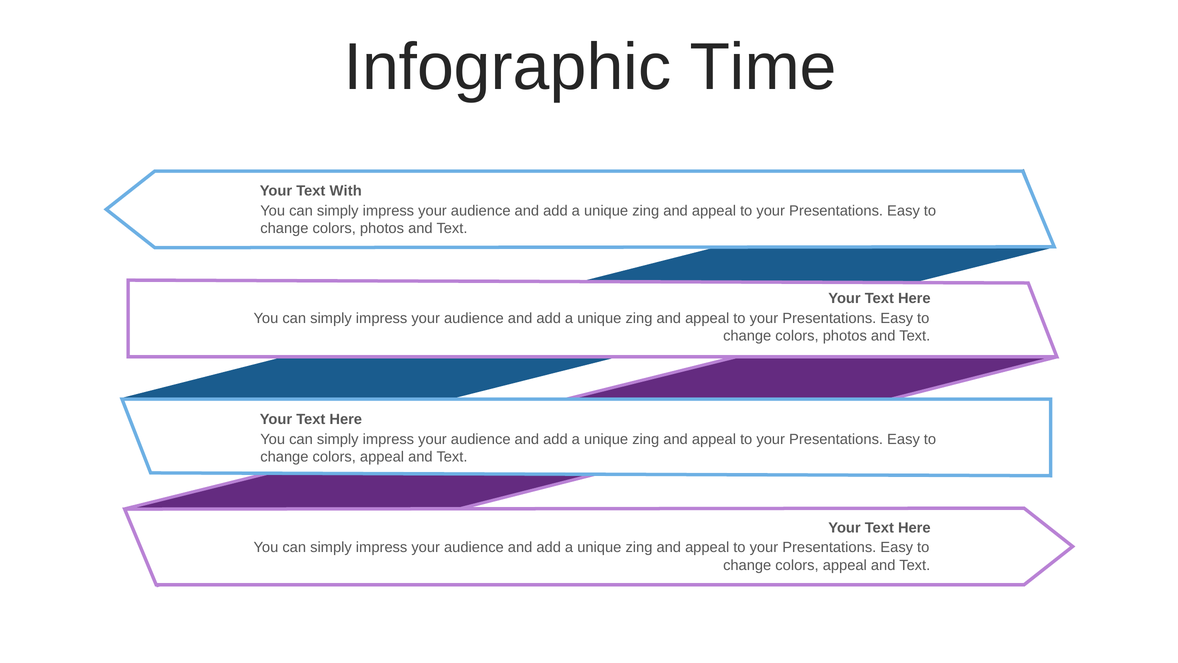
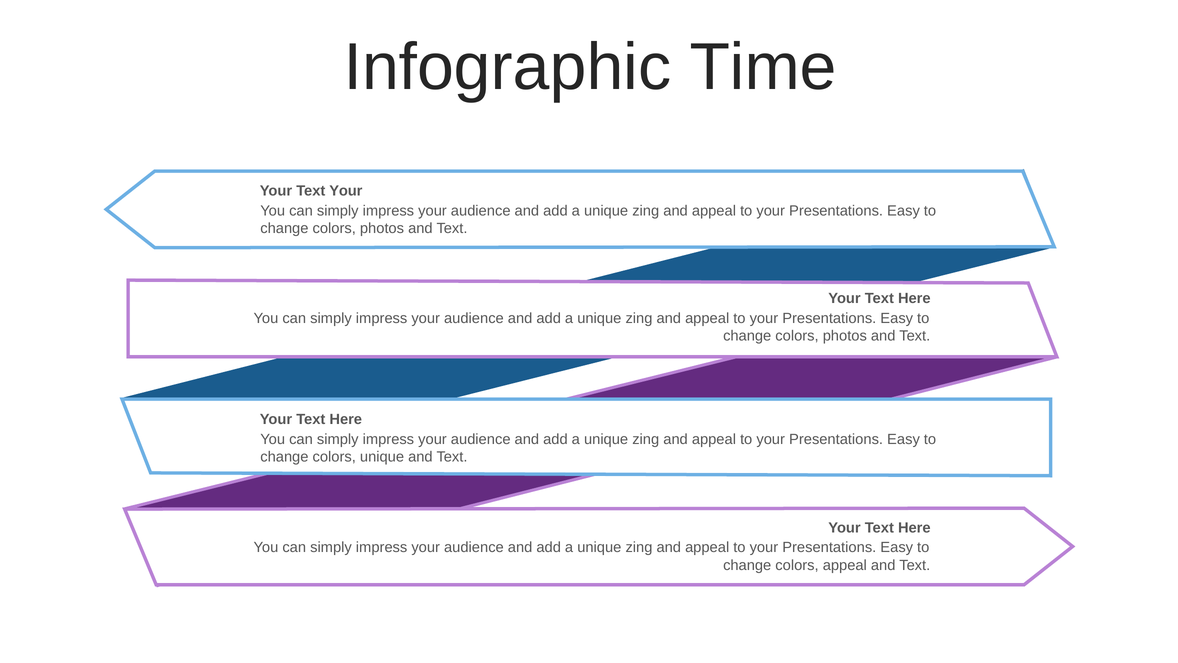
With: With -> Your (346, 191)
appeal: appeal -> unique (382, 457)
